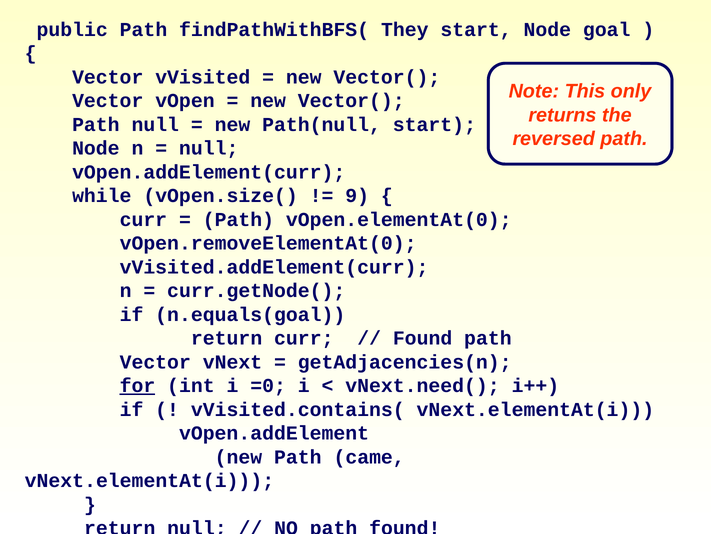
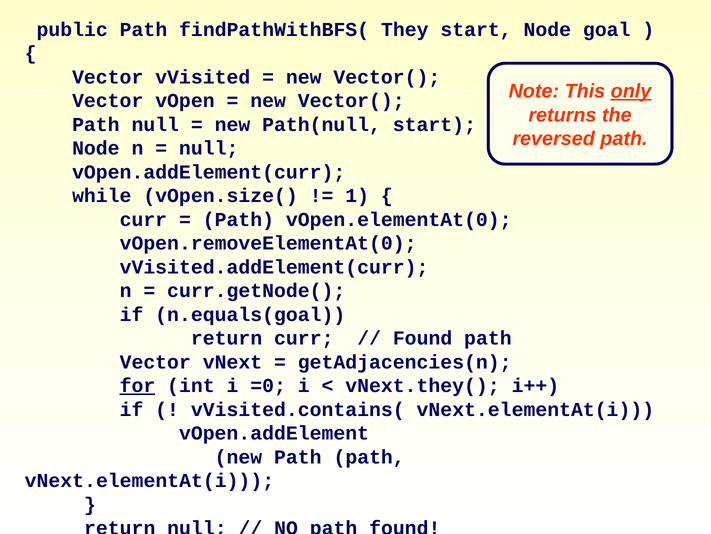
only underline: none -> present (631, 91)
9: 9 -> 1 (357, 196)
vNext.need(: vNext.need( -> vNext.they( (423, 385)
Path came: came -> path (369, 456)
